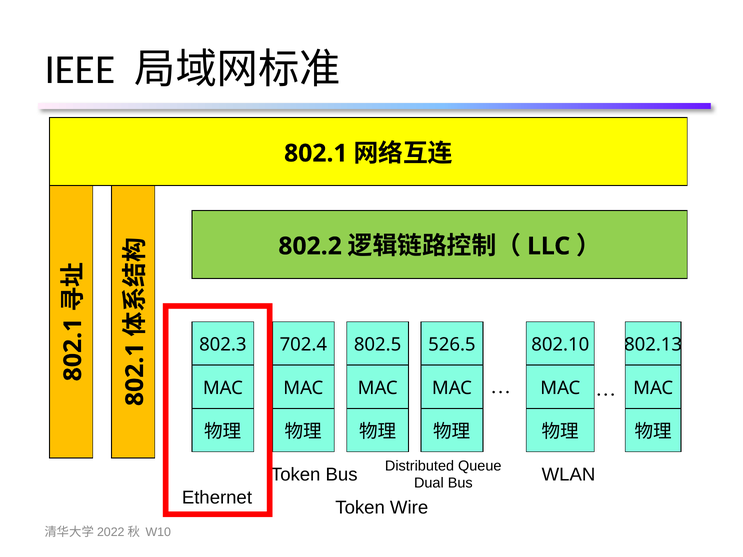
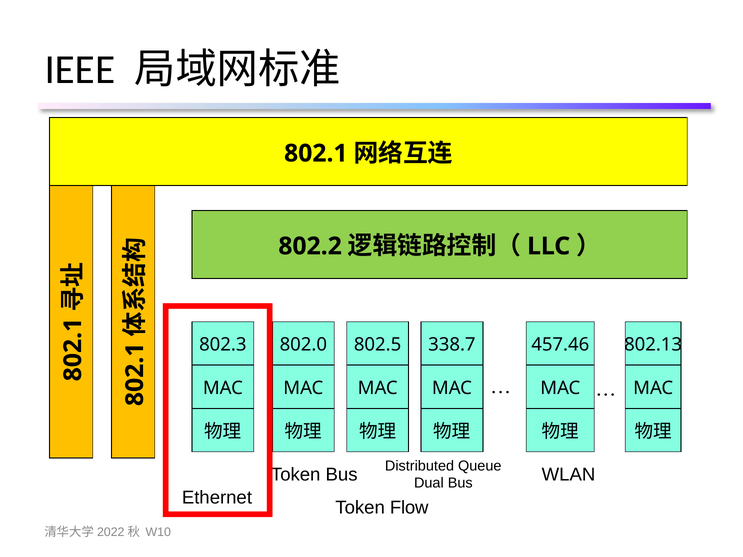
702.4: 702.4 -> 802.0 (303, 345)
526.5: 526.5 -> 338.7 (452, 345)
802.10: 802.10 -> 457.46 (560, 345)
Wire: Wire -> Flow (409, 508)
